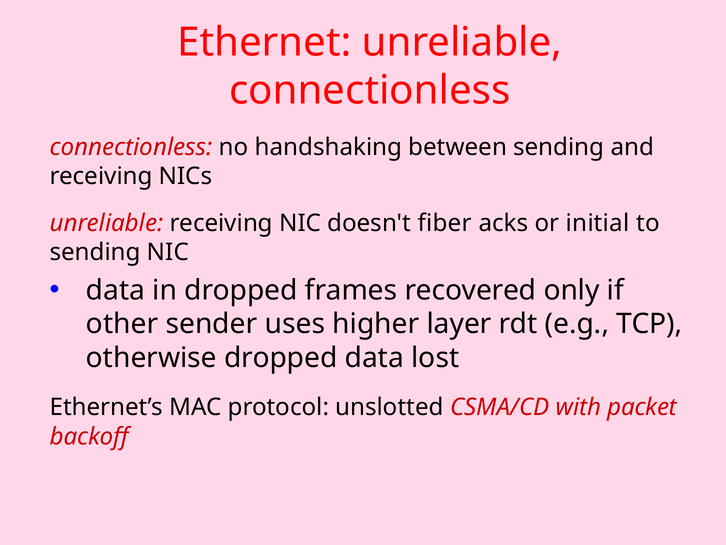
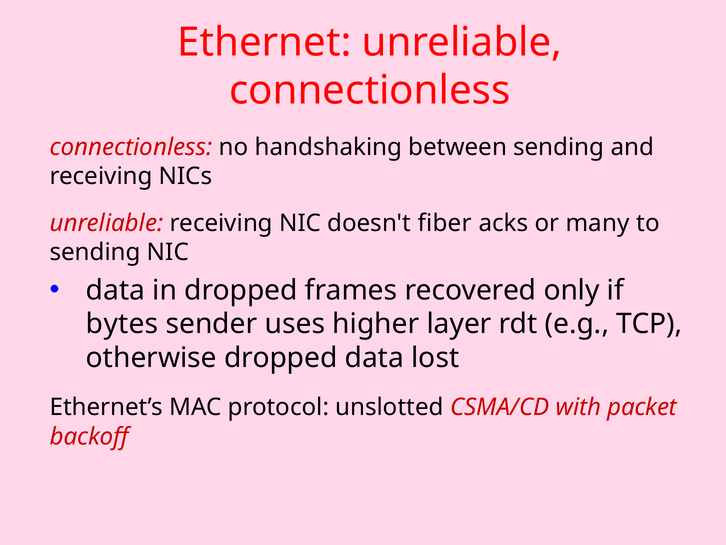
initial: initial -> many (598, 223)
other: other -> bytes (122, 324)
